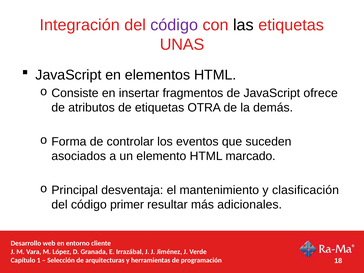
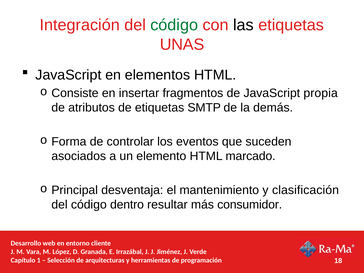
código colour: purple -> green (174, 25)
ofrece: ofrece -> propia (321, 93)
OTRA: OTRA -> SMTP (204, 108)
primer: primer -> dentro (127, 205)
adicionales: adicionales -> consumidor (250, 205)
